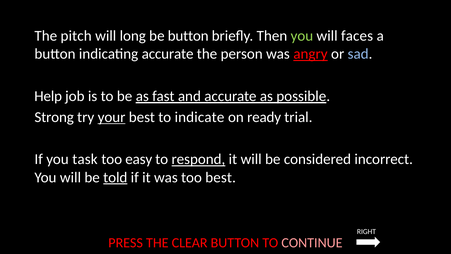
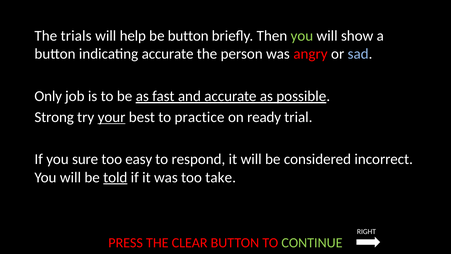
pitch: pitch -> trials (76, 36)
long: long -> help (133, 36)
faces: faces -> show (357, 36)
angry underline: present -> none (310, 54)
Help: Help -> Only (48, 96)
indicate: indicate -> practice (199, 117)
task: task -> sure (85, 159)
respond underline: present -> none (198, 159)
too best: best -> take (221, 177)
CONTINUE colour: pink -> light green (312, 243)
